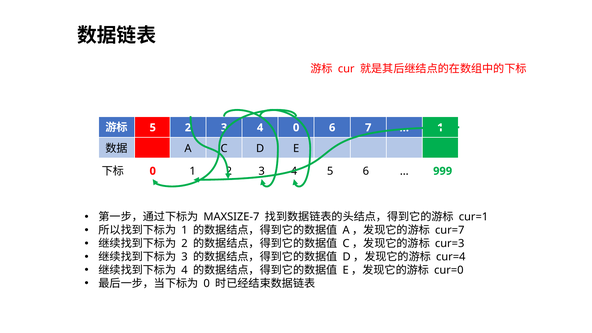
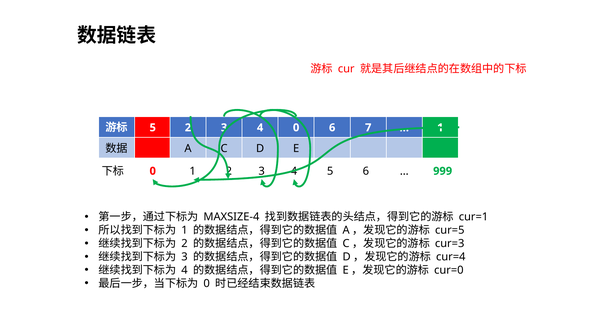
MAXSIZE-7: MAXSIZE-7 -> MAXSIZE-4 (231, 217)
cur=7: cur=7 -> cur=5 (450, 230)
